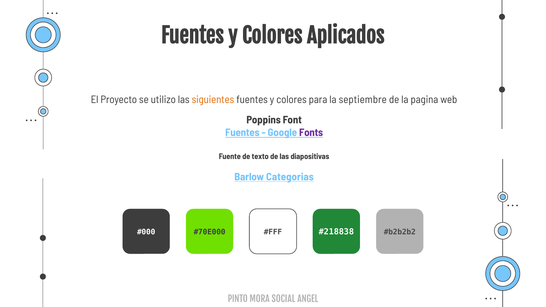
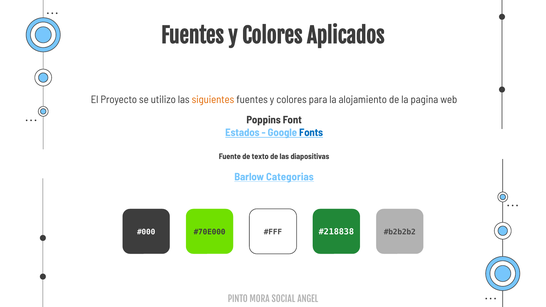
septiembre: septiembre -> alojamiento (363, 100)
Fuentes: Fuentes -> Estados (242, 133)
Fonts colour: purple -> blue (311, 133)
